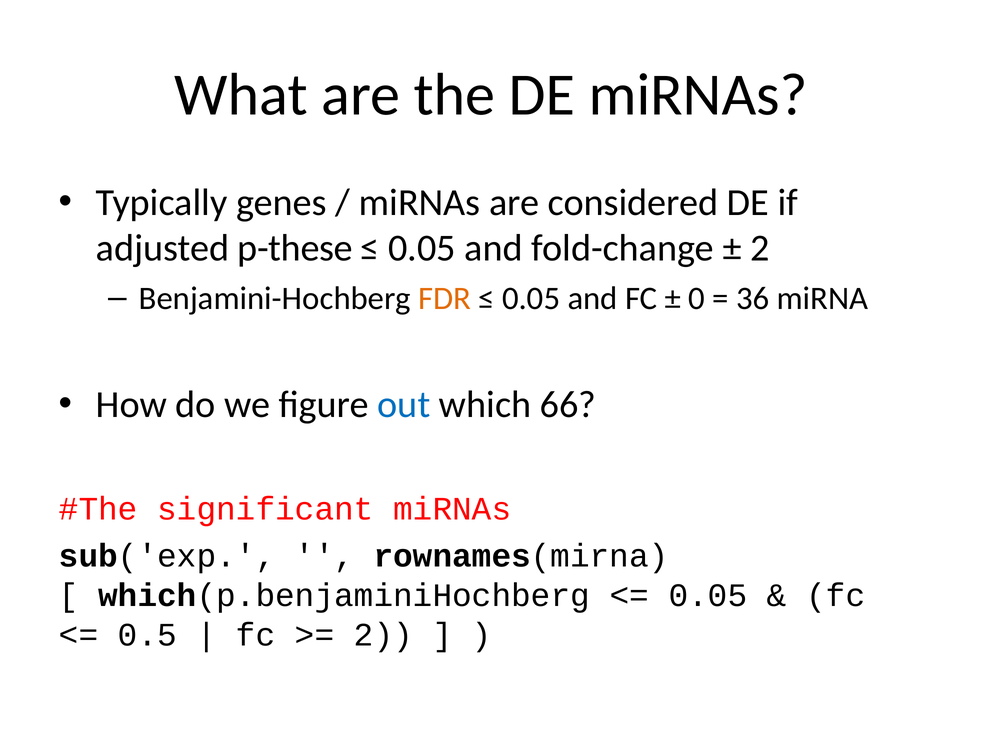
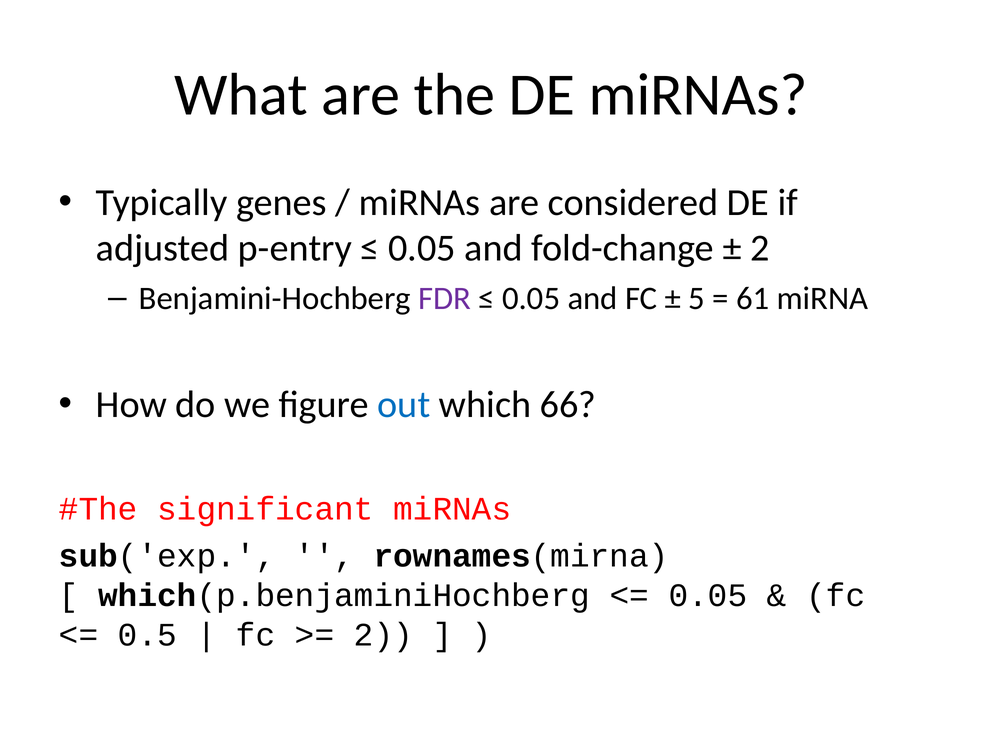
p-these: p-these -> p-entry (295, 248)
FDR colour: orange -> purple (445, 298)
0: 0 -> 5 (697, 298)
36: 36 -> 61 (753, 298)
